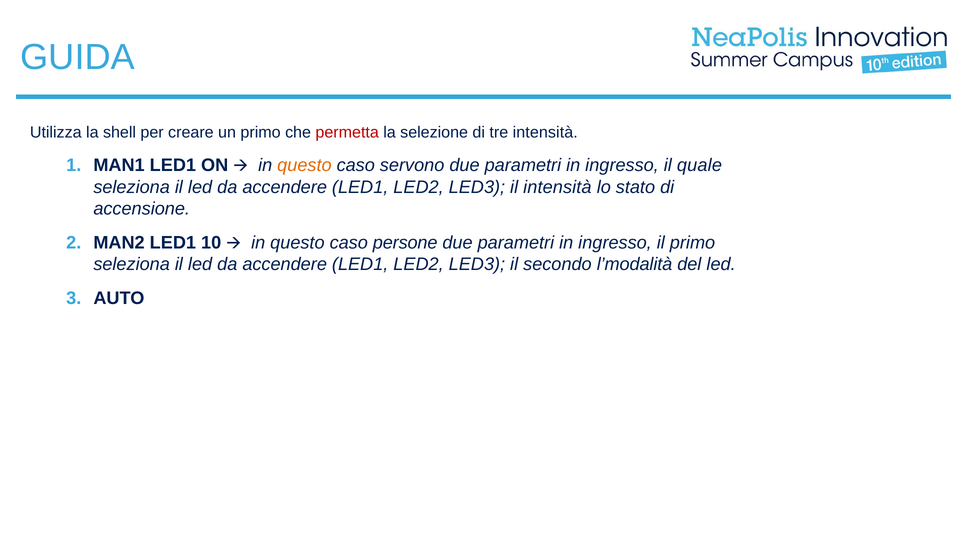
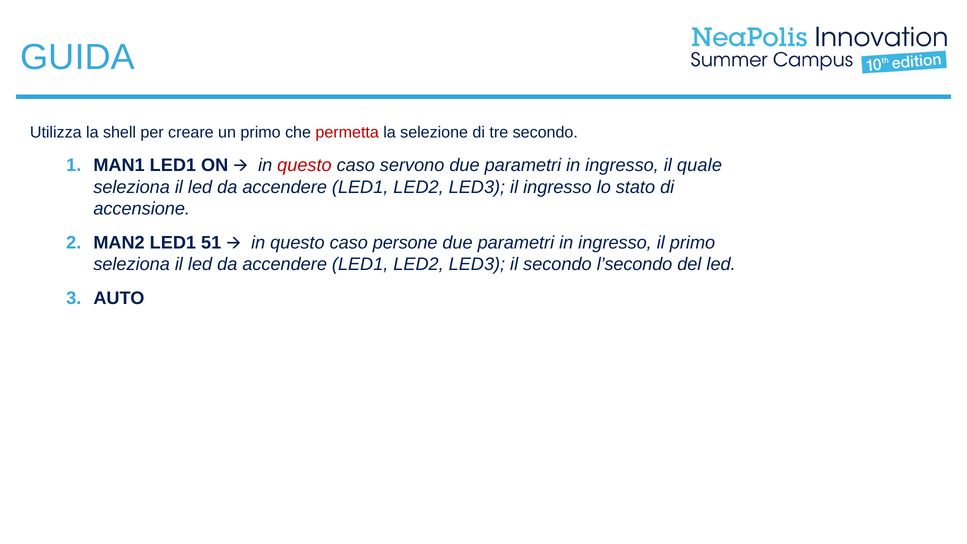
tre intensità: intensità -> secondo (545, 133)
questo colour: orange -> red (304, 165)
il intensità: intensità -> ingresso (557, 187)
10: 10 -> 51 (211, 243)
l’modalità: l’modalità -> l’secondo (635, 264)
